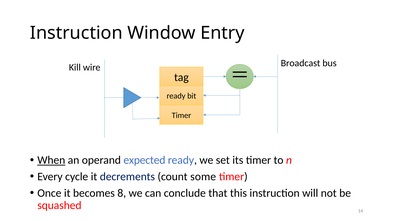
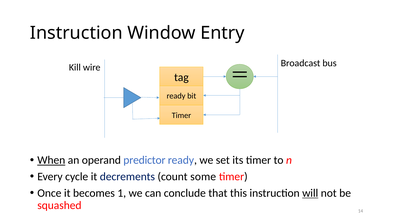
expected: expected -> predictor (144, 160)
8: 8 -> 1 (122, 193)
will underline: none -> present (310, 193)
